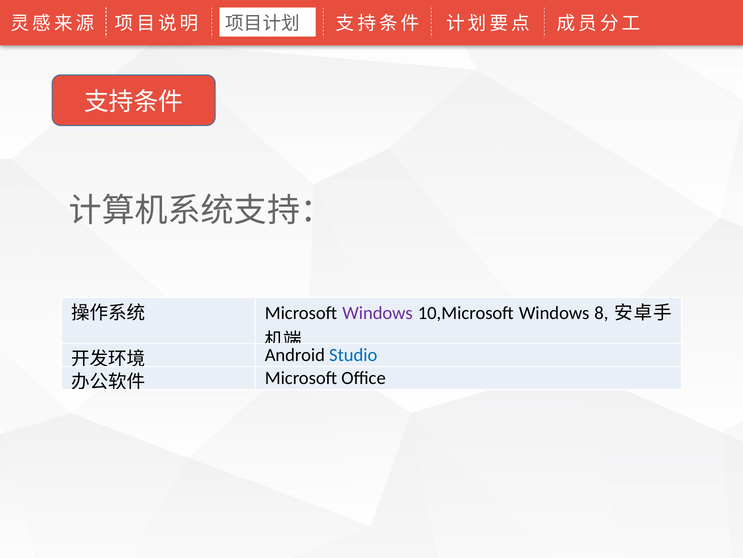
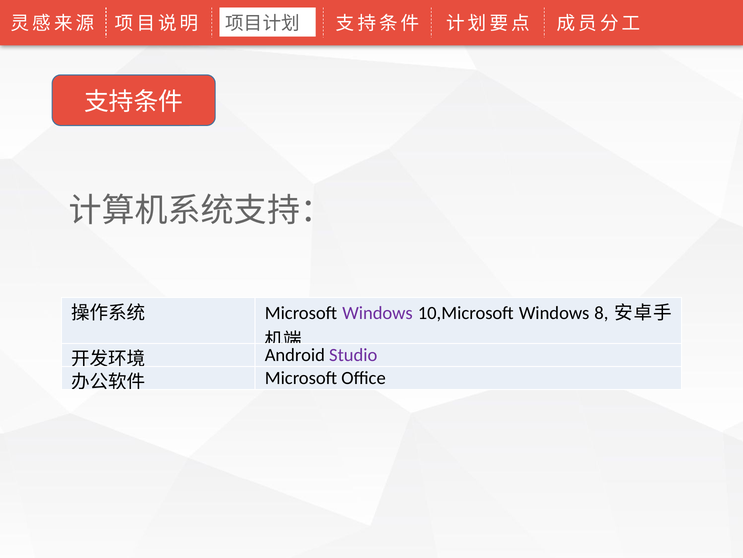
Studio colour: blue -> purple (353, 355)
